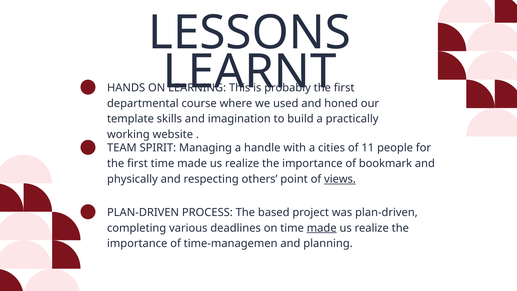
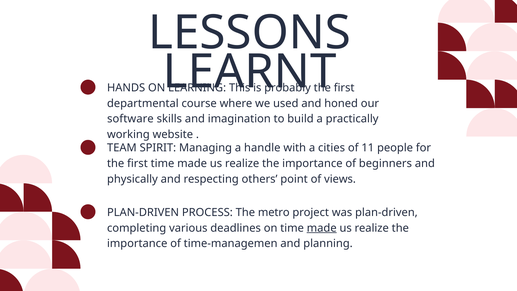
template: template -> software (130, 119)
bookmark: bookmark -> beginners (385, 163)
views underline: present -> none (340, 179)
based: based -> metro (274, 212)
